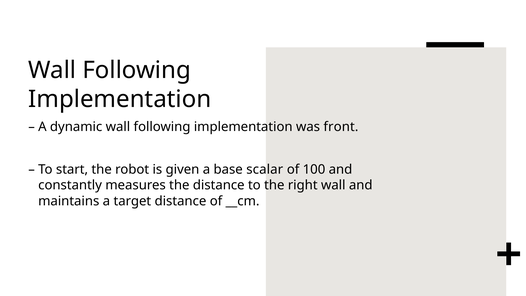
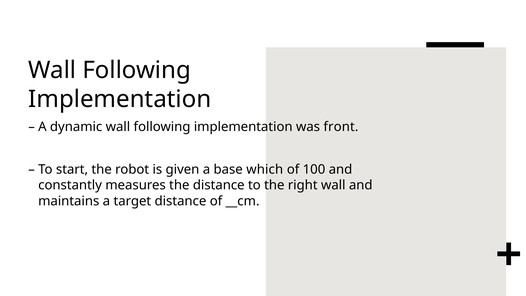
scalar: scalar -> which (265, 169)
